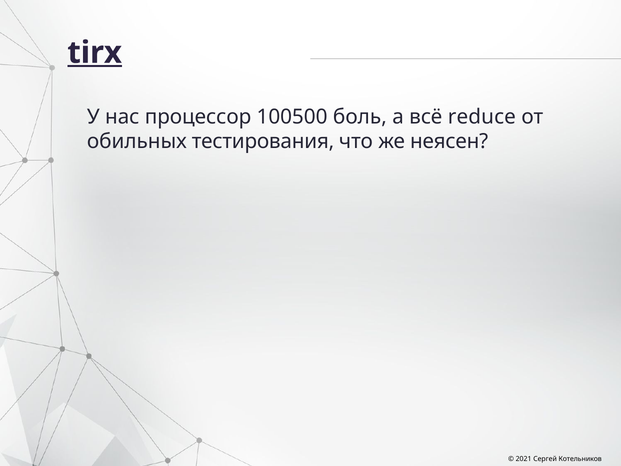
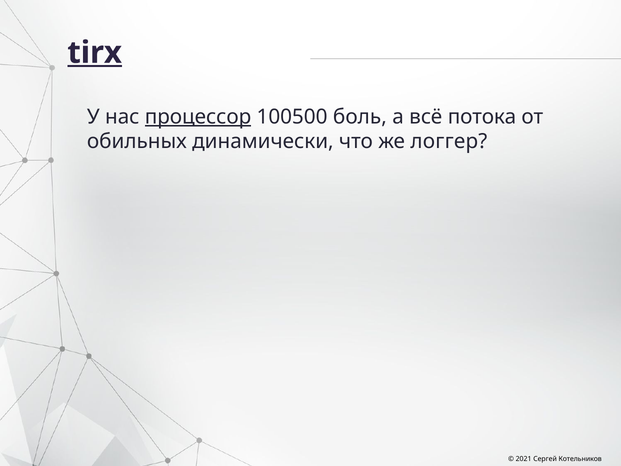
процессор underline: none -> present (198, 117)
reduce: reduce -> потока (482, 117)
тестирования: тестирования -> динамически (263, 142)
неясен: неясен -> логгер (449, 142)
